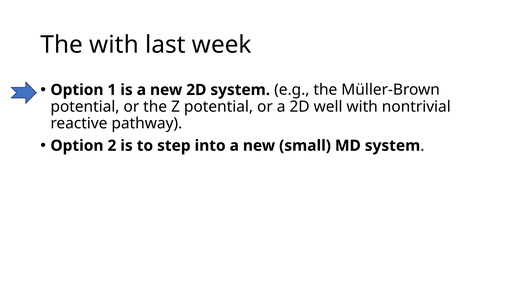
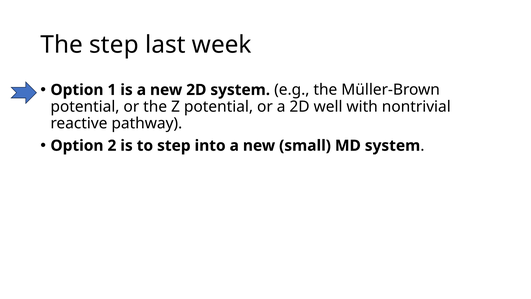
The with: with -> step (114, 45)
